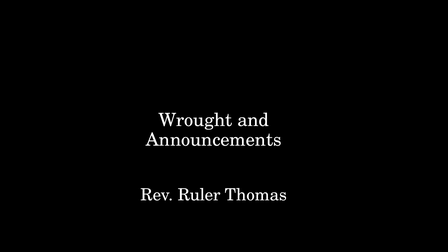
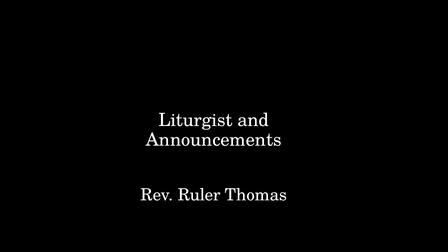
Wrought: Wrought -> Liturgist (195, 120)
